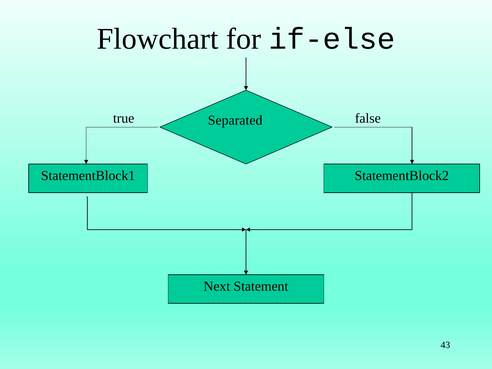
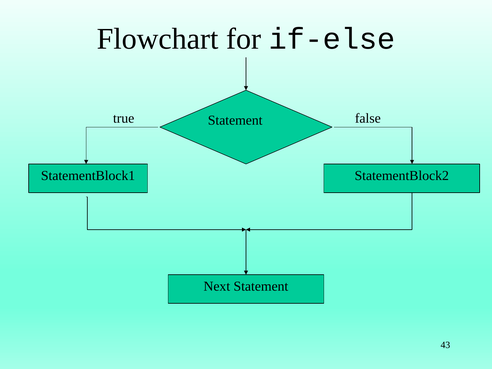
Separated: Separated -> Statement (235, 120)
